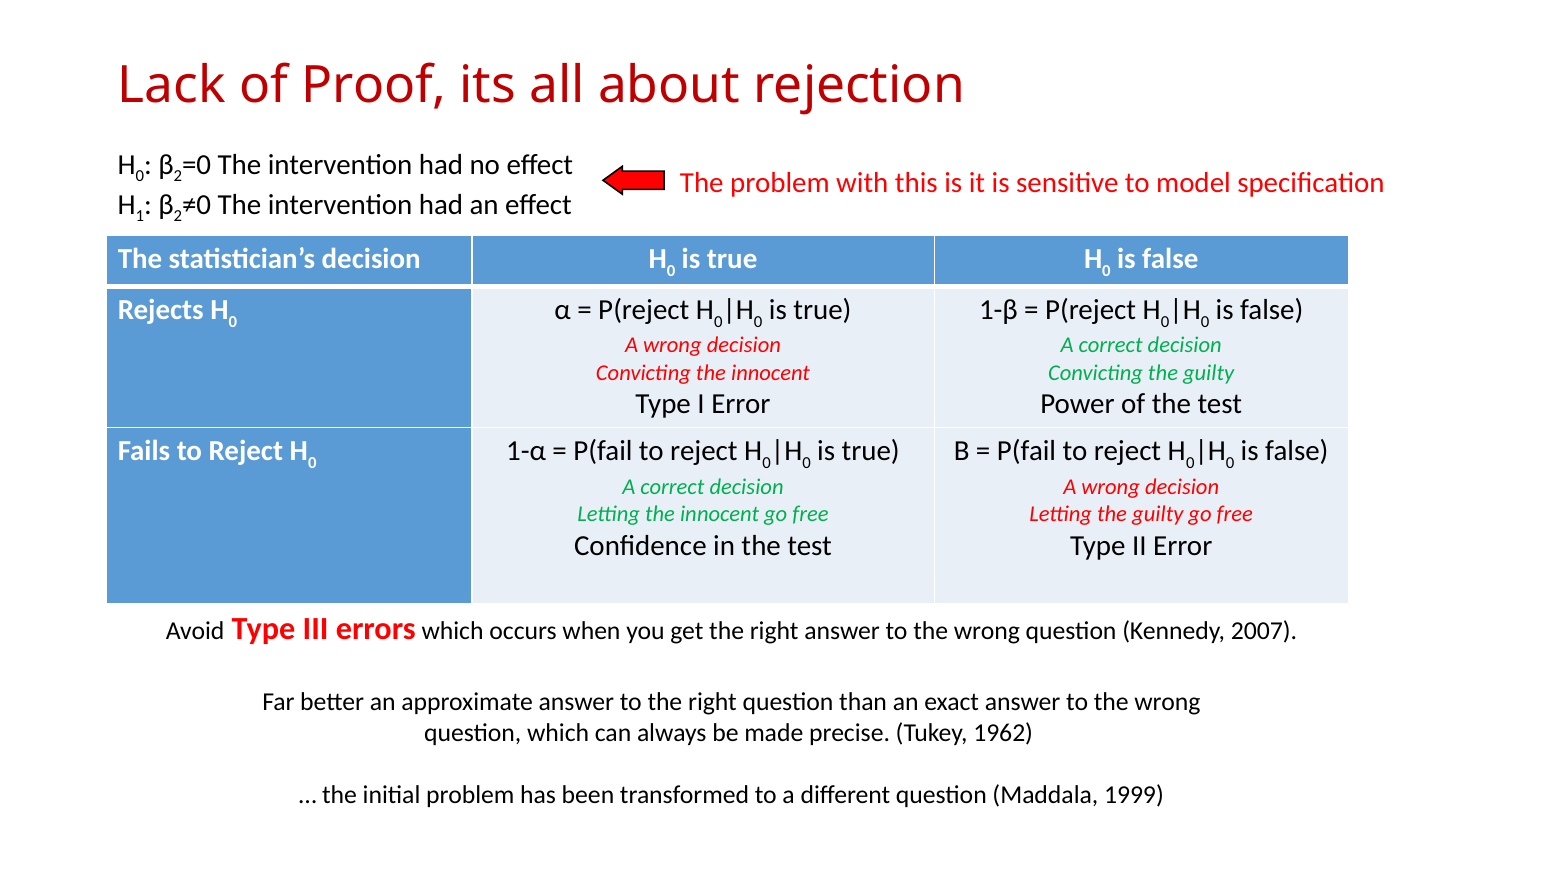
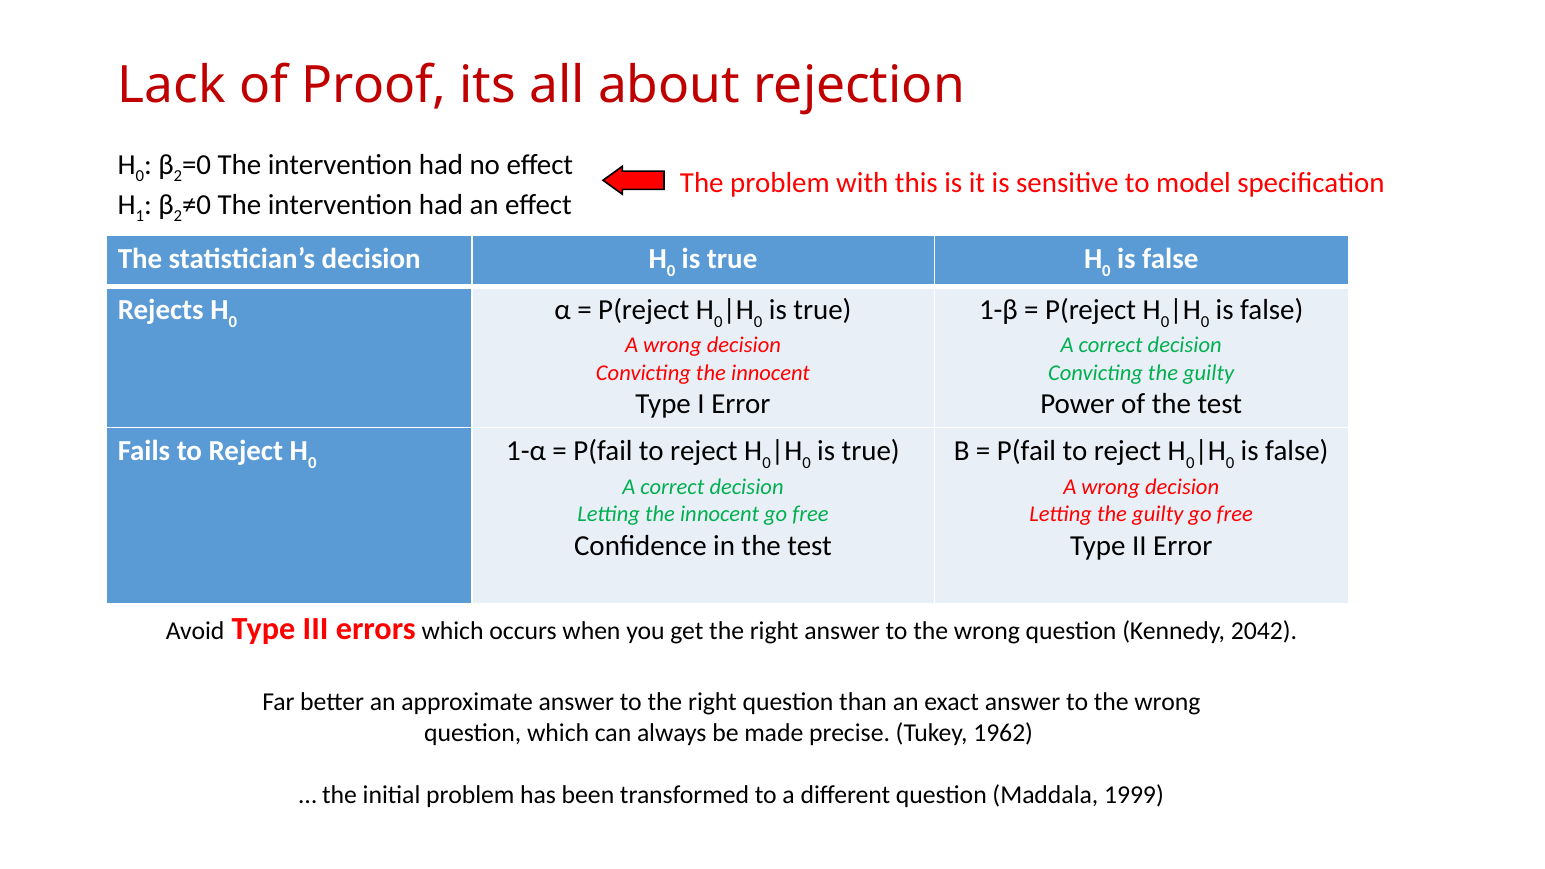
2007: 2007 -> 2042 (1264, 631)
